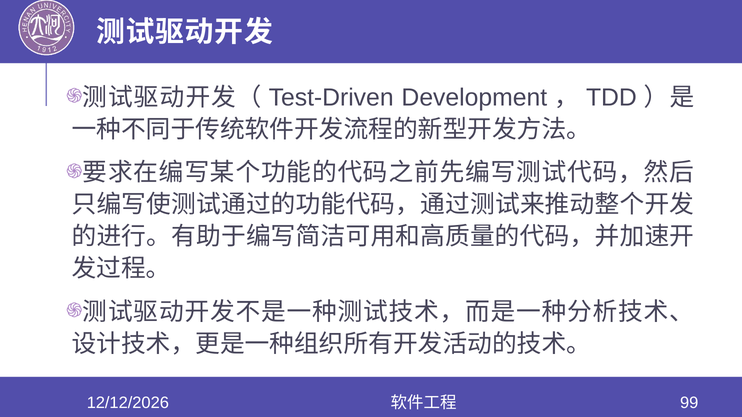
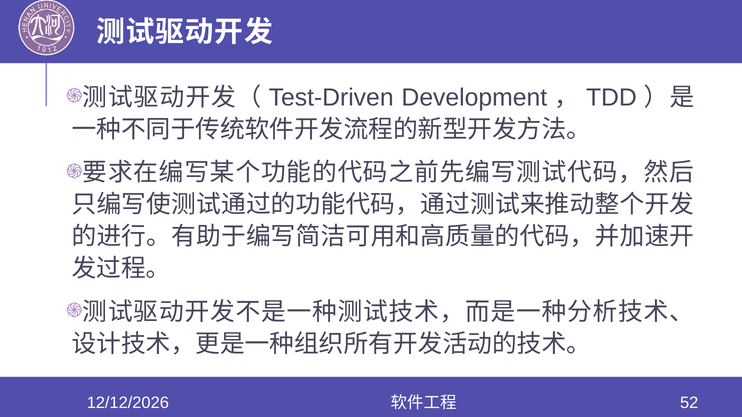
99: 99 -> 52 (689, 403)
